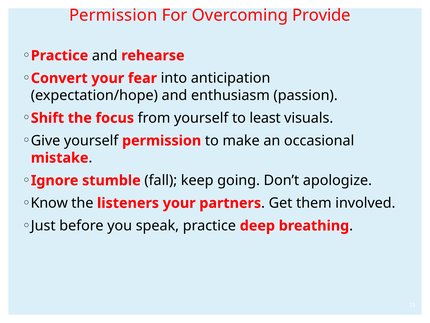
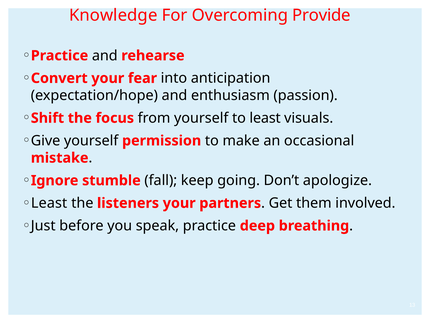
Permission: Permission -> Knowledge (113, 15)
Know: Know -> Least (49, 203)
